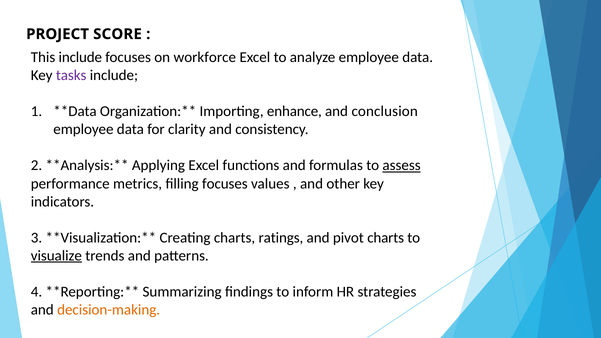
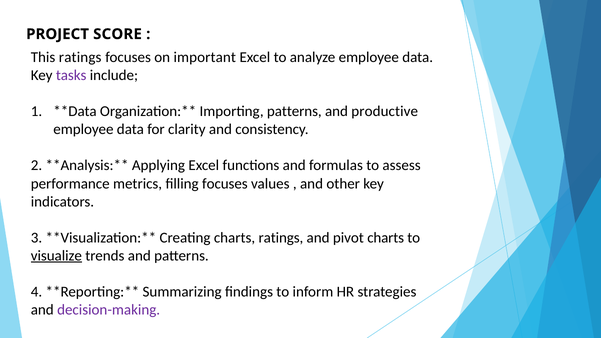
This include: include -> ratings (80, 57)
workforce: workforce -> important (205, 57)
Importing enhance: enhance -> patterns (294, 111)
conclusion: conclusion -> productive (385, 111)
assess underline: present -> none (402, 166)
decision-making colour: orange -> purple (109, 310)
